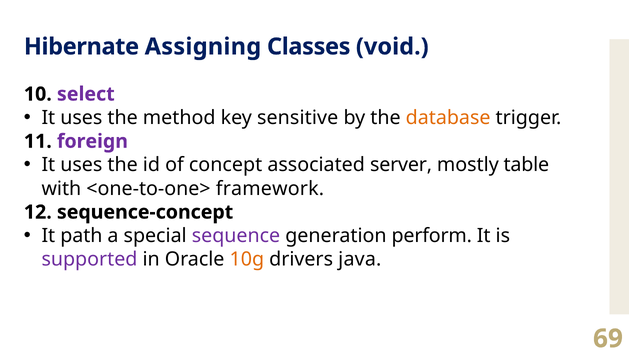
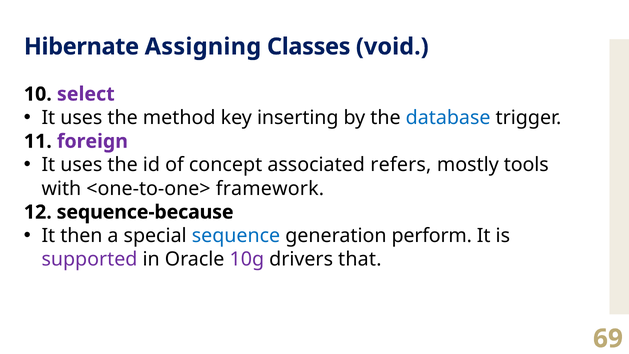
sensitive: sensitive -> inserting (298, 118)
database colour: orange -> blue (448, 118)
server: server -> refers (401, 165)
table: table -> tools (526, 165)
sequence-concept: sequence-concept -> sequence-because (145, 212)
path: path -> then (81, 236)
sequence colour: purple -> blue (236, 236)
10g colour: orange -> purple (247, 259)
java: java -> that (360, 259)
